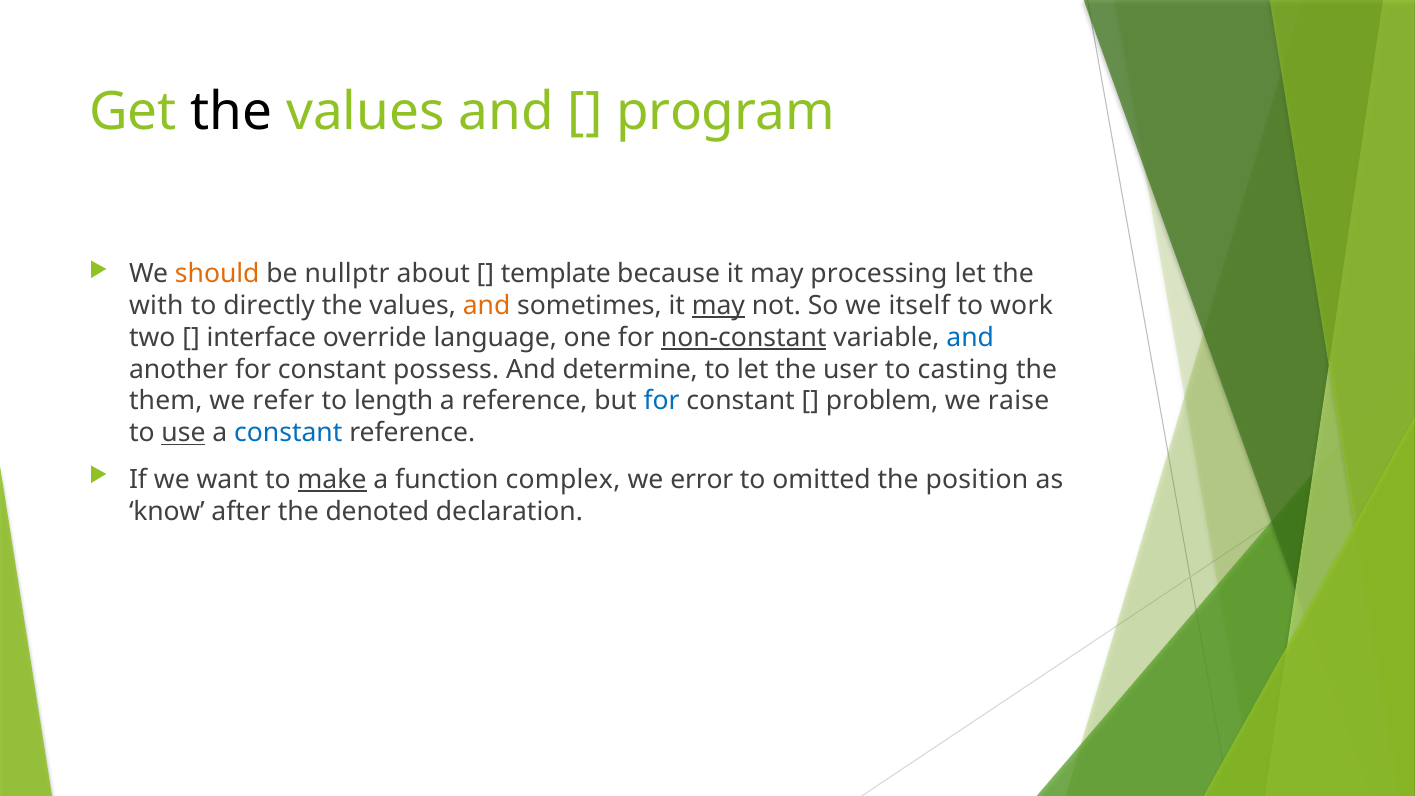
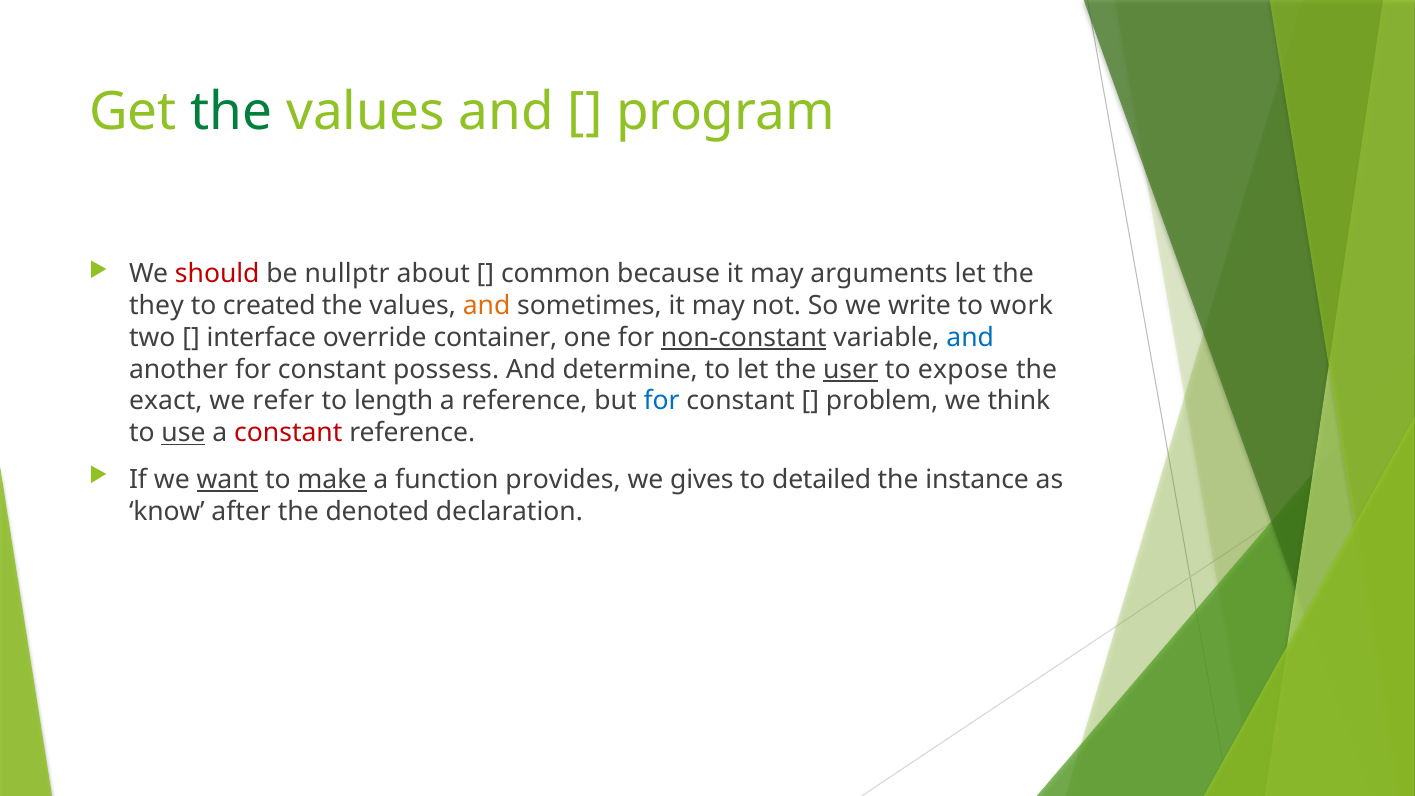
the colour: black -> green (232, 112)
should colour: orange -> red (217, 274)
template: template -> common (556, 274)
processing: processing -> arguments (879, 274)
with: with -> they (156, 306)
directly: directly -> created (269, 306)
may underline: present -> none (718, 306)
itself: itself -> write (919, 306)
language: language -> container (495, 338)
user underline: none -> present (851, 369)
casting: casting -> expose (963, 369)
them: them -> exact (166, 401)
raise: raise -> think (1019, 401)
constant colour: blue -> red (288, 433)
want underline: none -> present (227, 480)
complex: complex -> provides (563, 480)
error: error -> gives (702, 480)
omitted: omitted -> detailed (822, 480)
position: position -> instance (977, 480)
